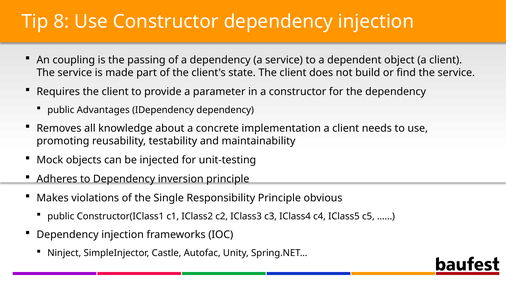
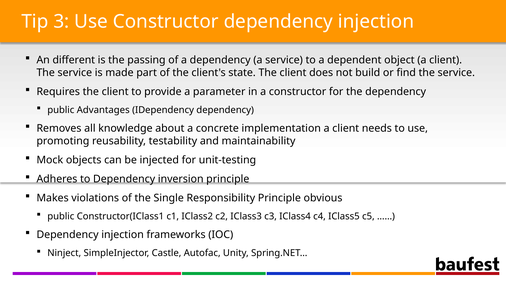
8: 8 -> 3 (61, 21)
coupling: coupling -> different (74, 60)
